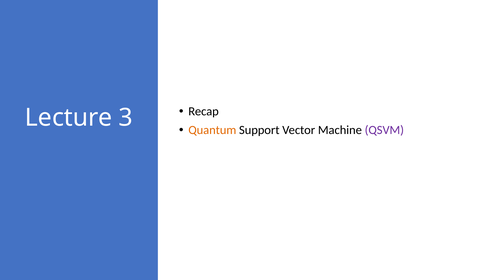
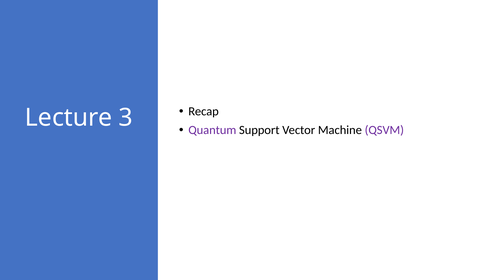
Quantum colour: orange -> purple (212, 130)
